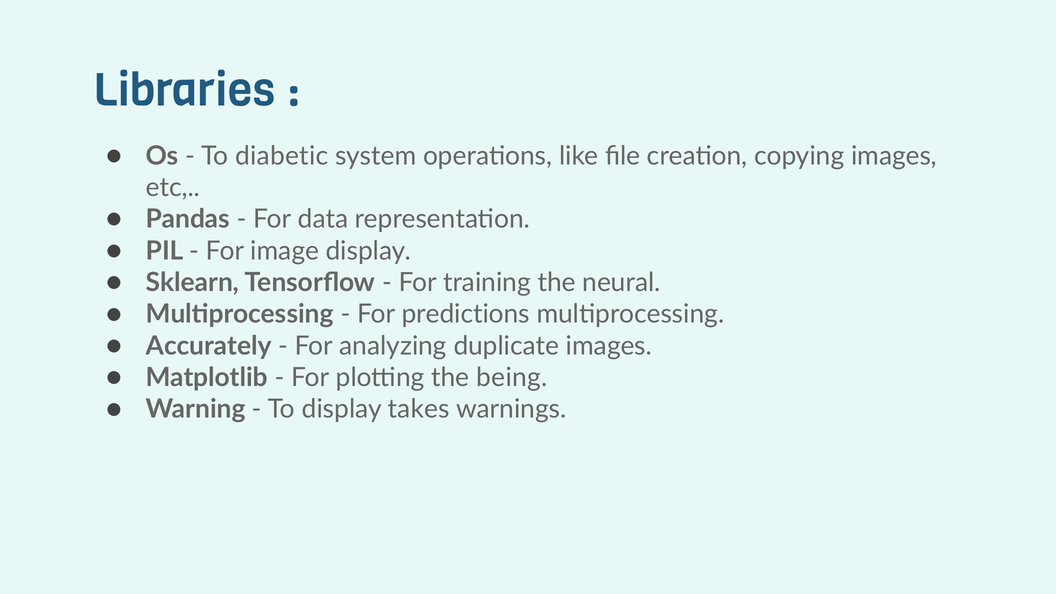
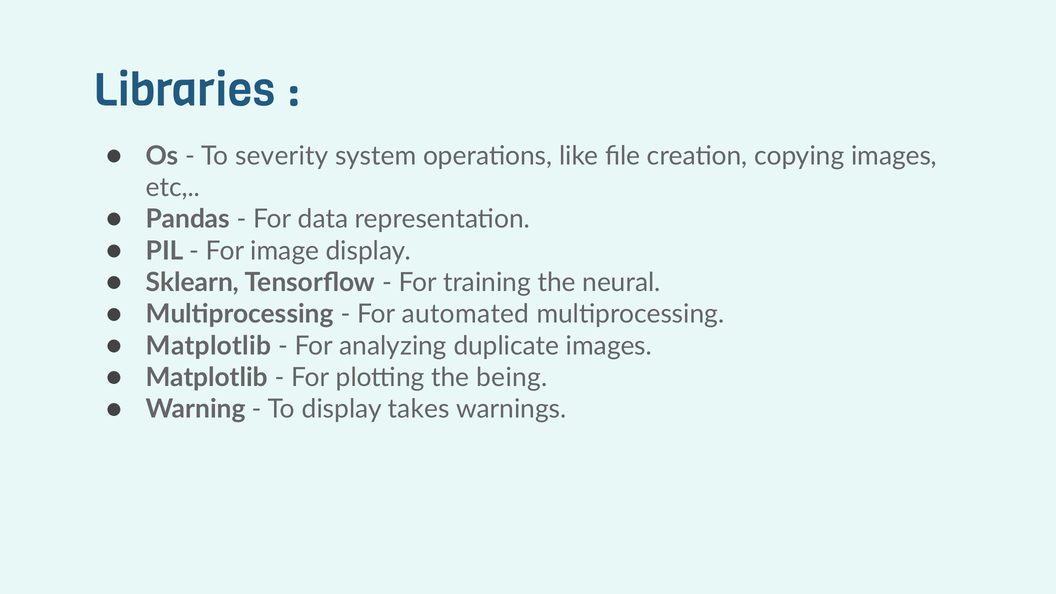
diabetic: diabetic -> severity (282, 156)
predictions: predictions -> automated (466, 314)
Accurately: Accurately -> Matplotlib (208, 346)
